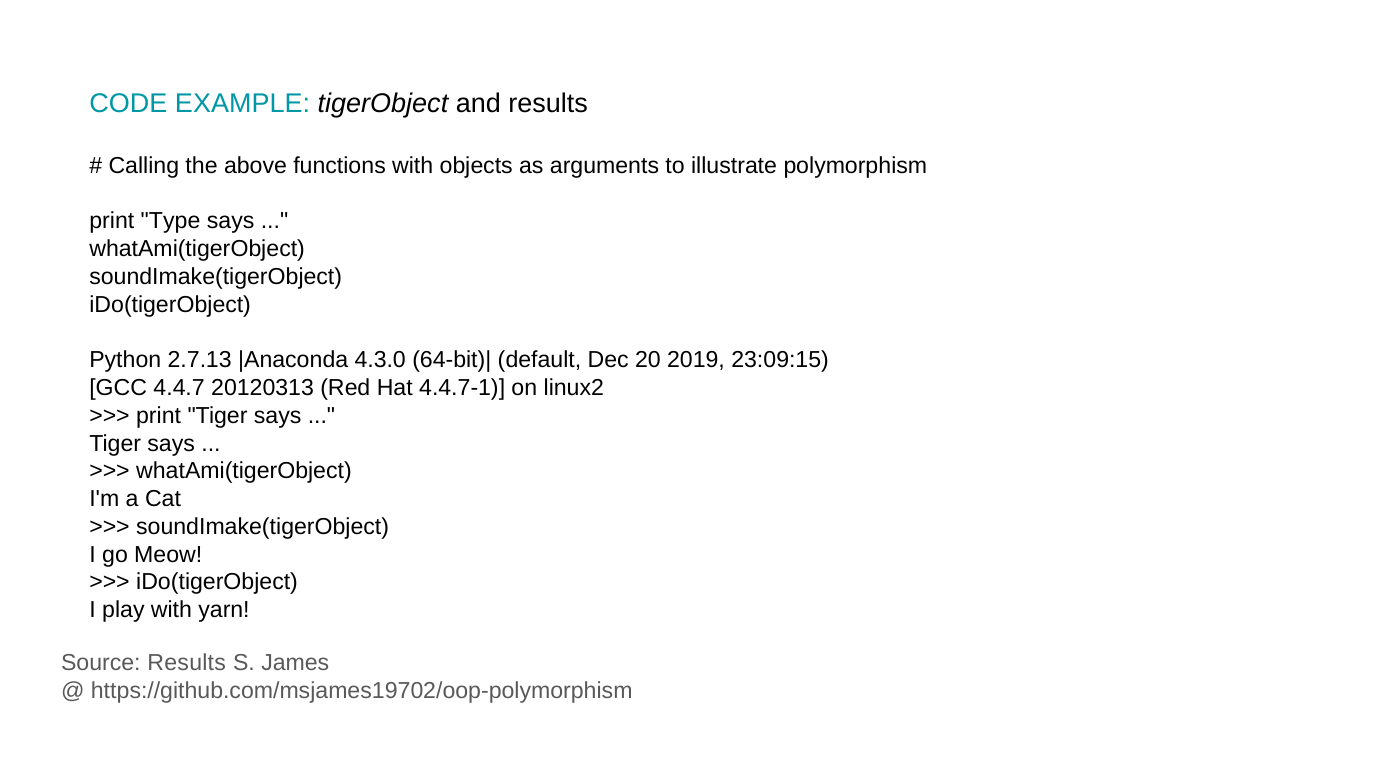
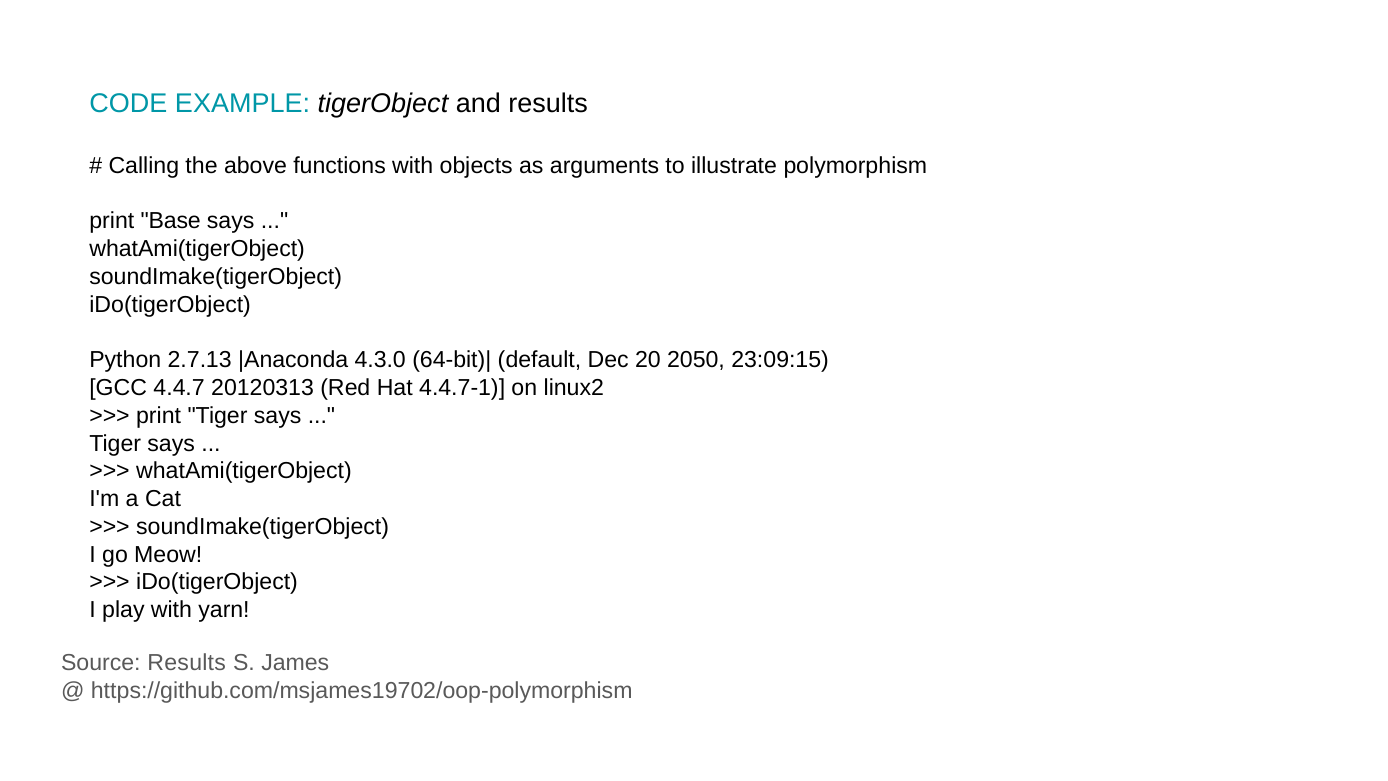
Type: Type -> Base (171, 221)
2019: 2019 -> 2050 (696, 360)
